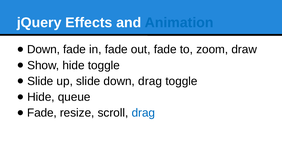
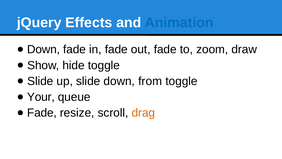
down drag: drag -> from (150, 81)
Hide: Hide -> Your (41, 97)
drag colour: blue -> orange (143, 113)
